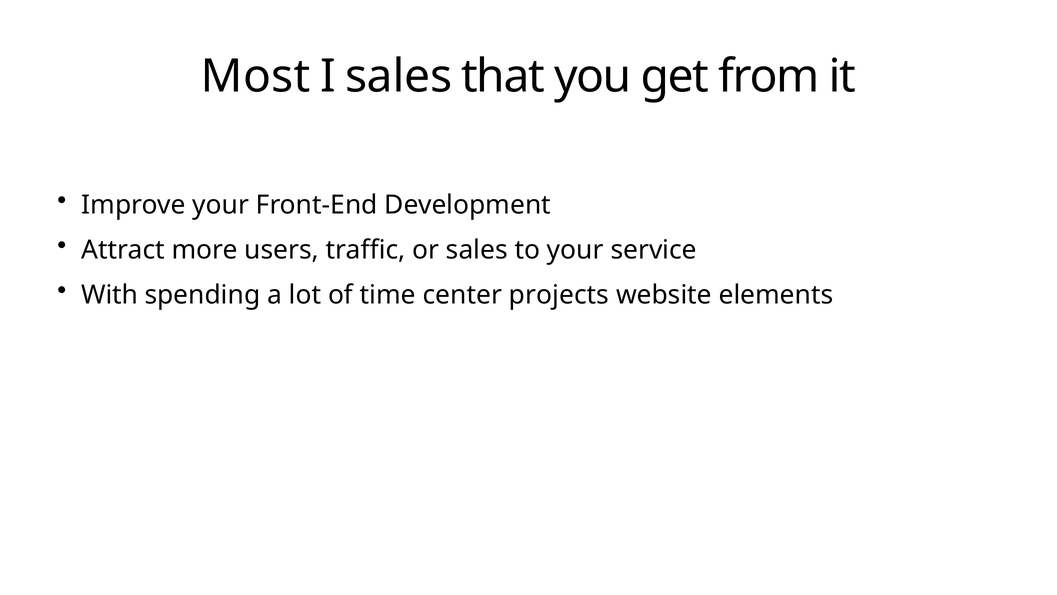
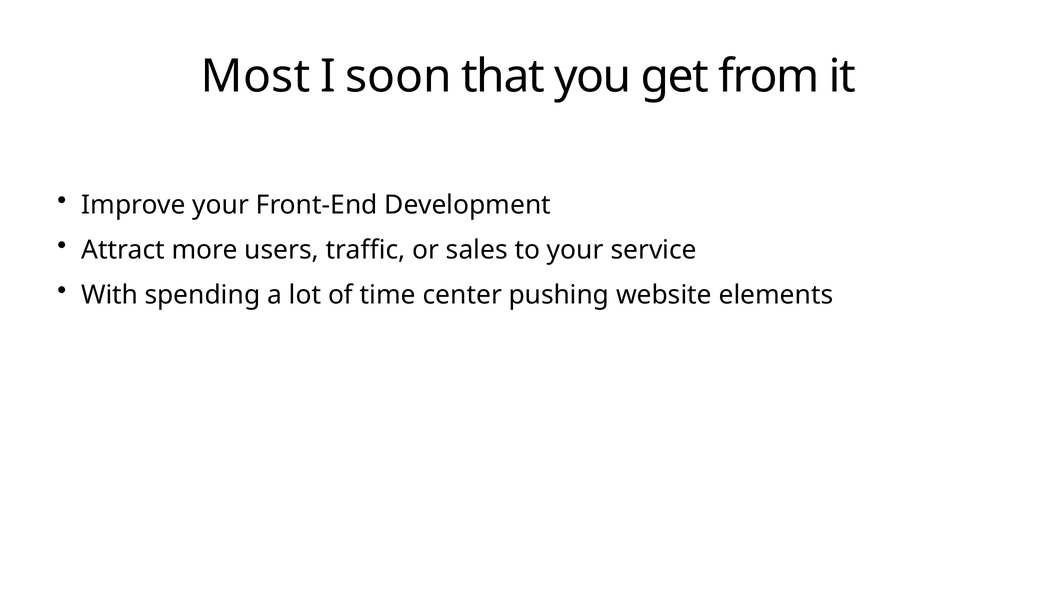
I sales: sales -> soon (398, 76)
projects: projects -> pushing (559, 295)
